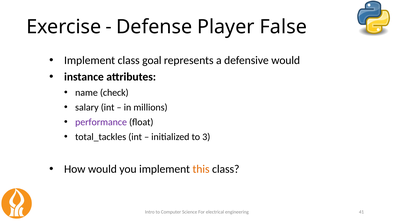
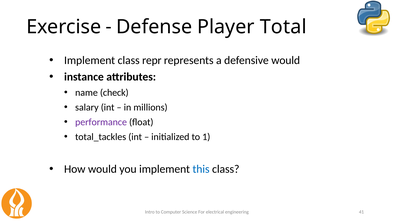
False: False -> Total (283, 27)
goal: goal -> repr (152, 60)
3: 3 -> 1 (206, 137)
this colour: orange -> blue (201, 169)
